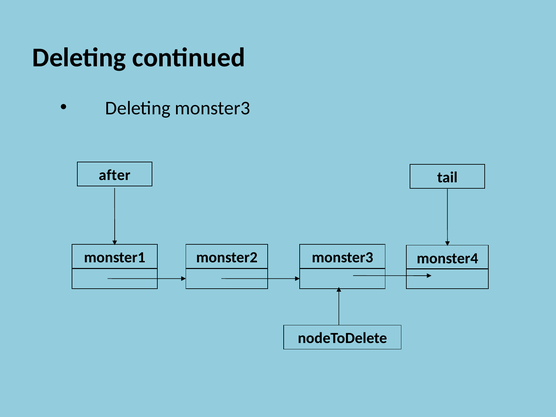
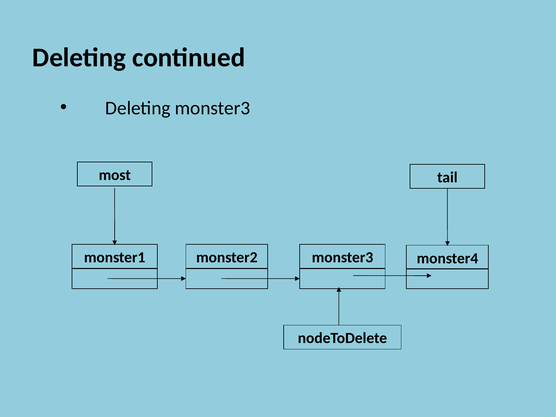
after: after -> most (115, 175)
